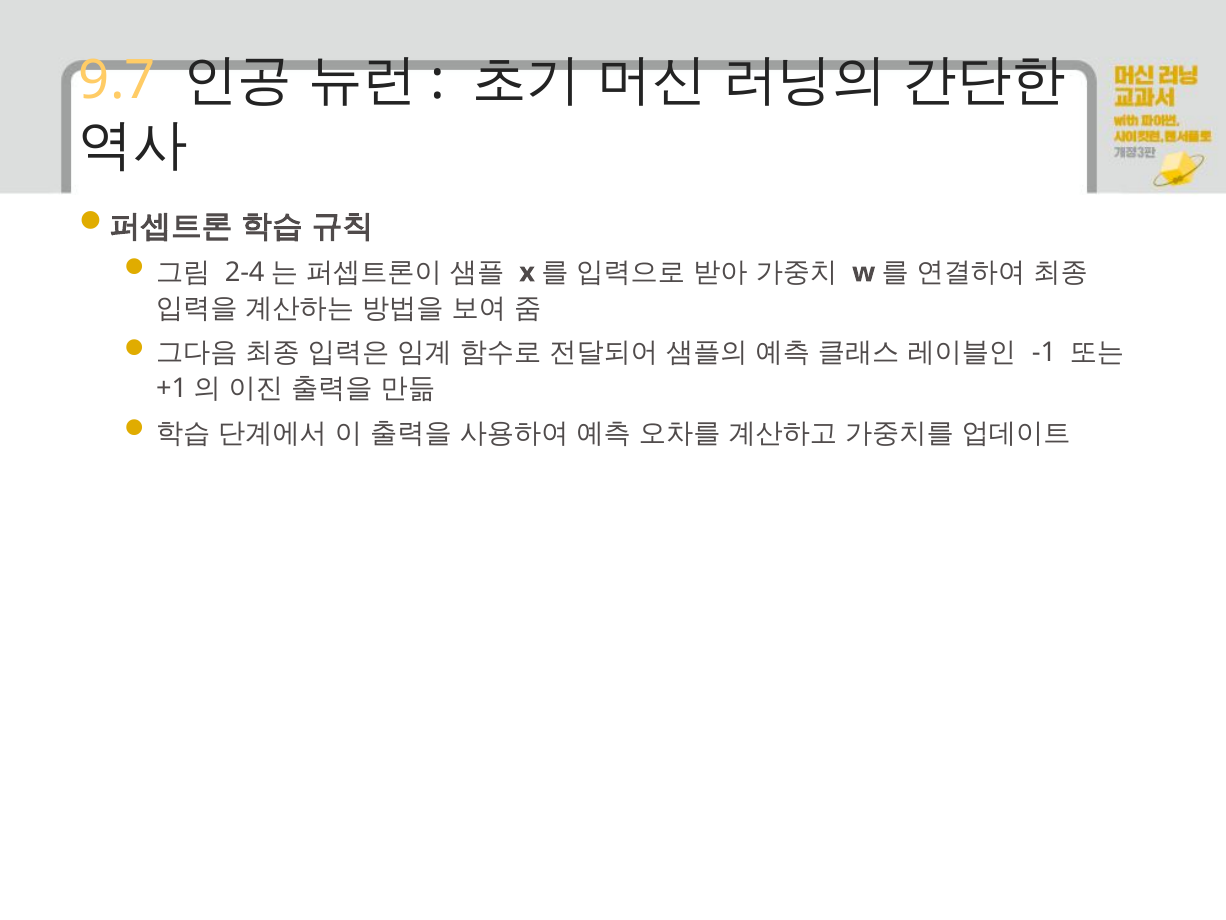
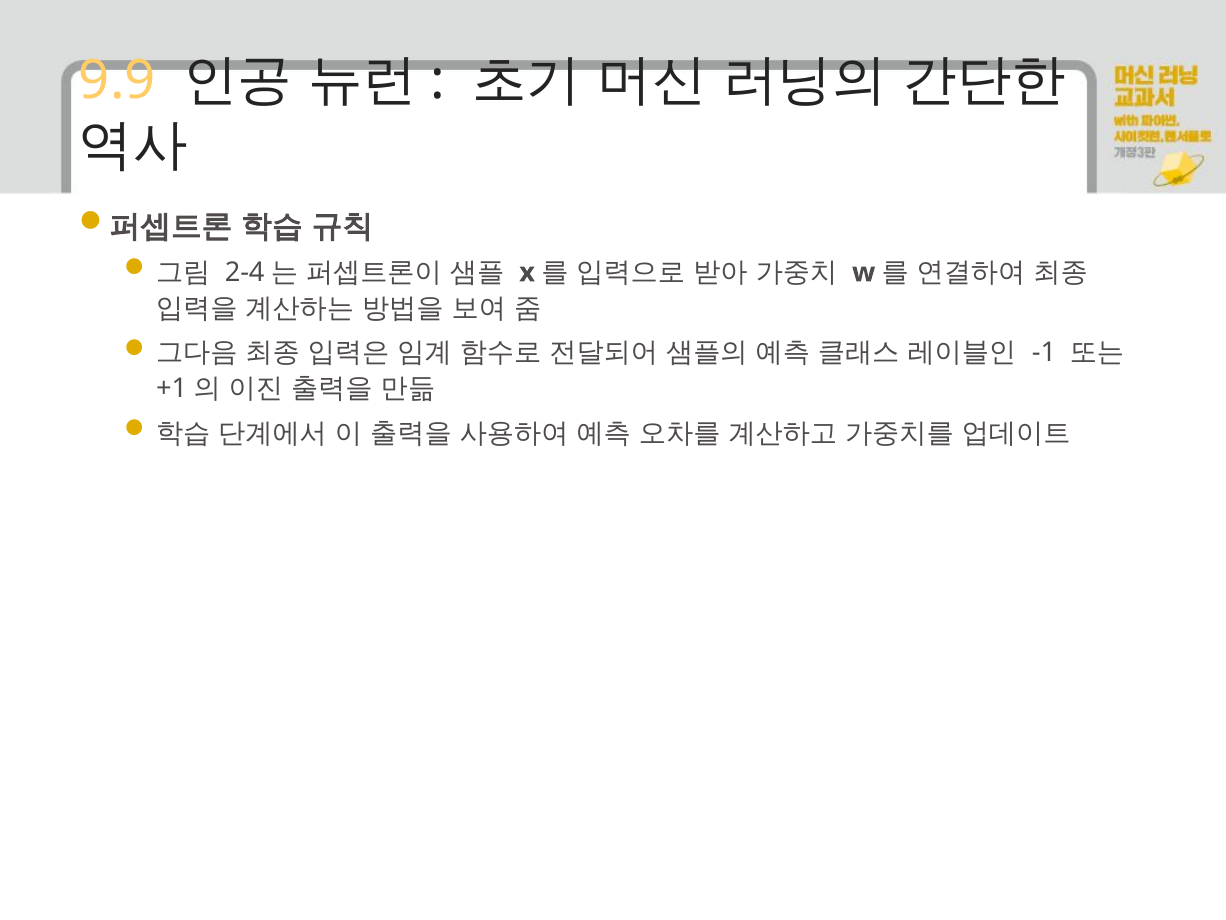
9.7: 9.7 -> 9.9 (117, 80)
